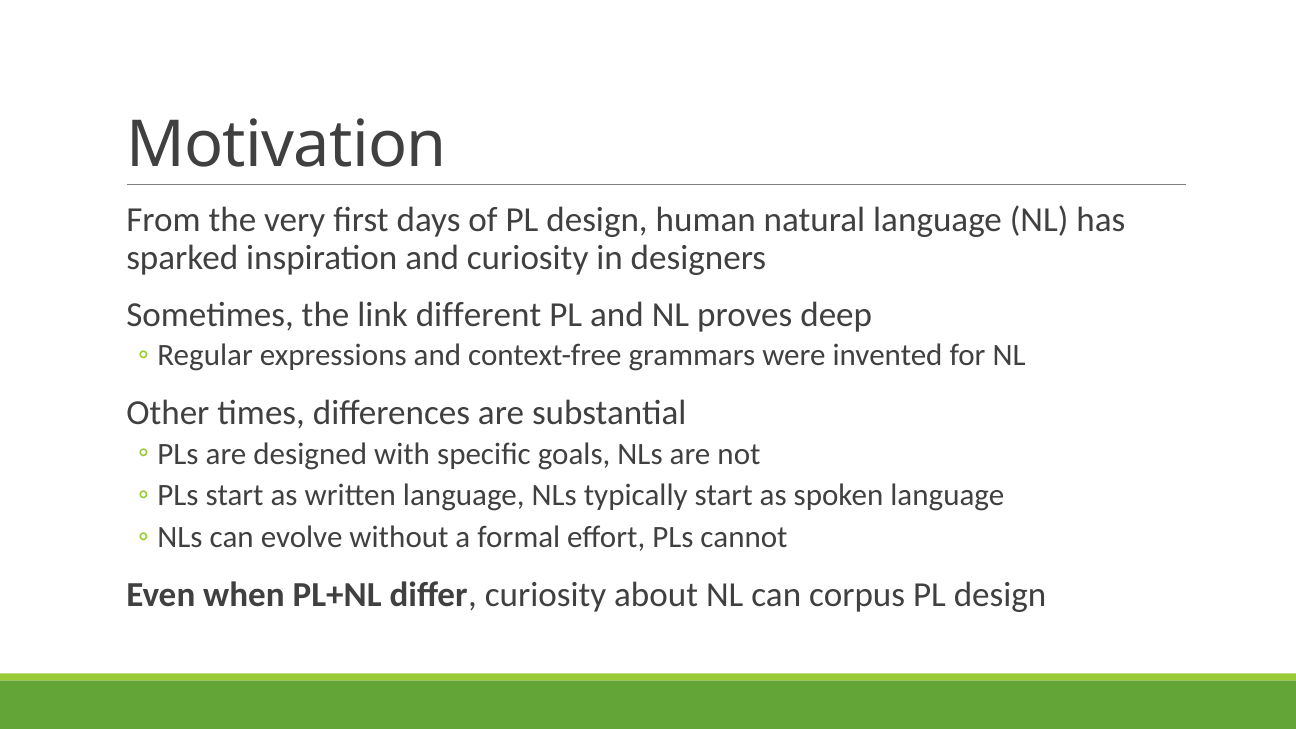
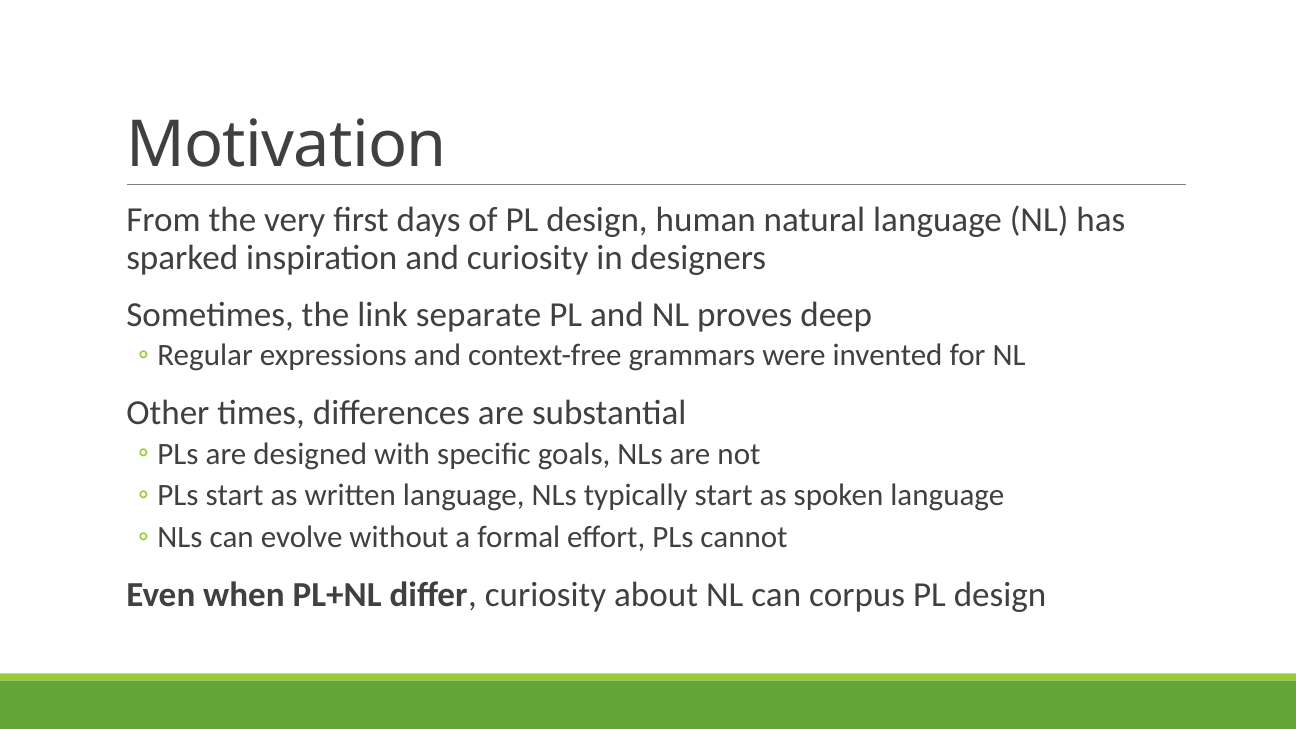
different: different -> separate (479, 314)
